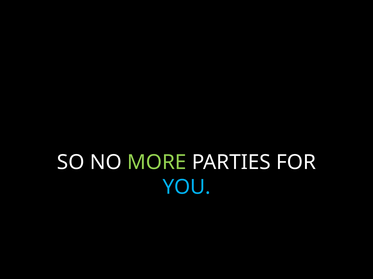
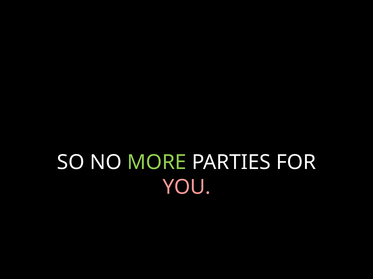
YOU colour: light blue -> pink (187, 188)
